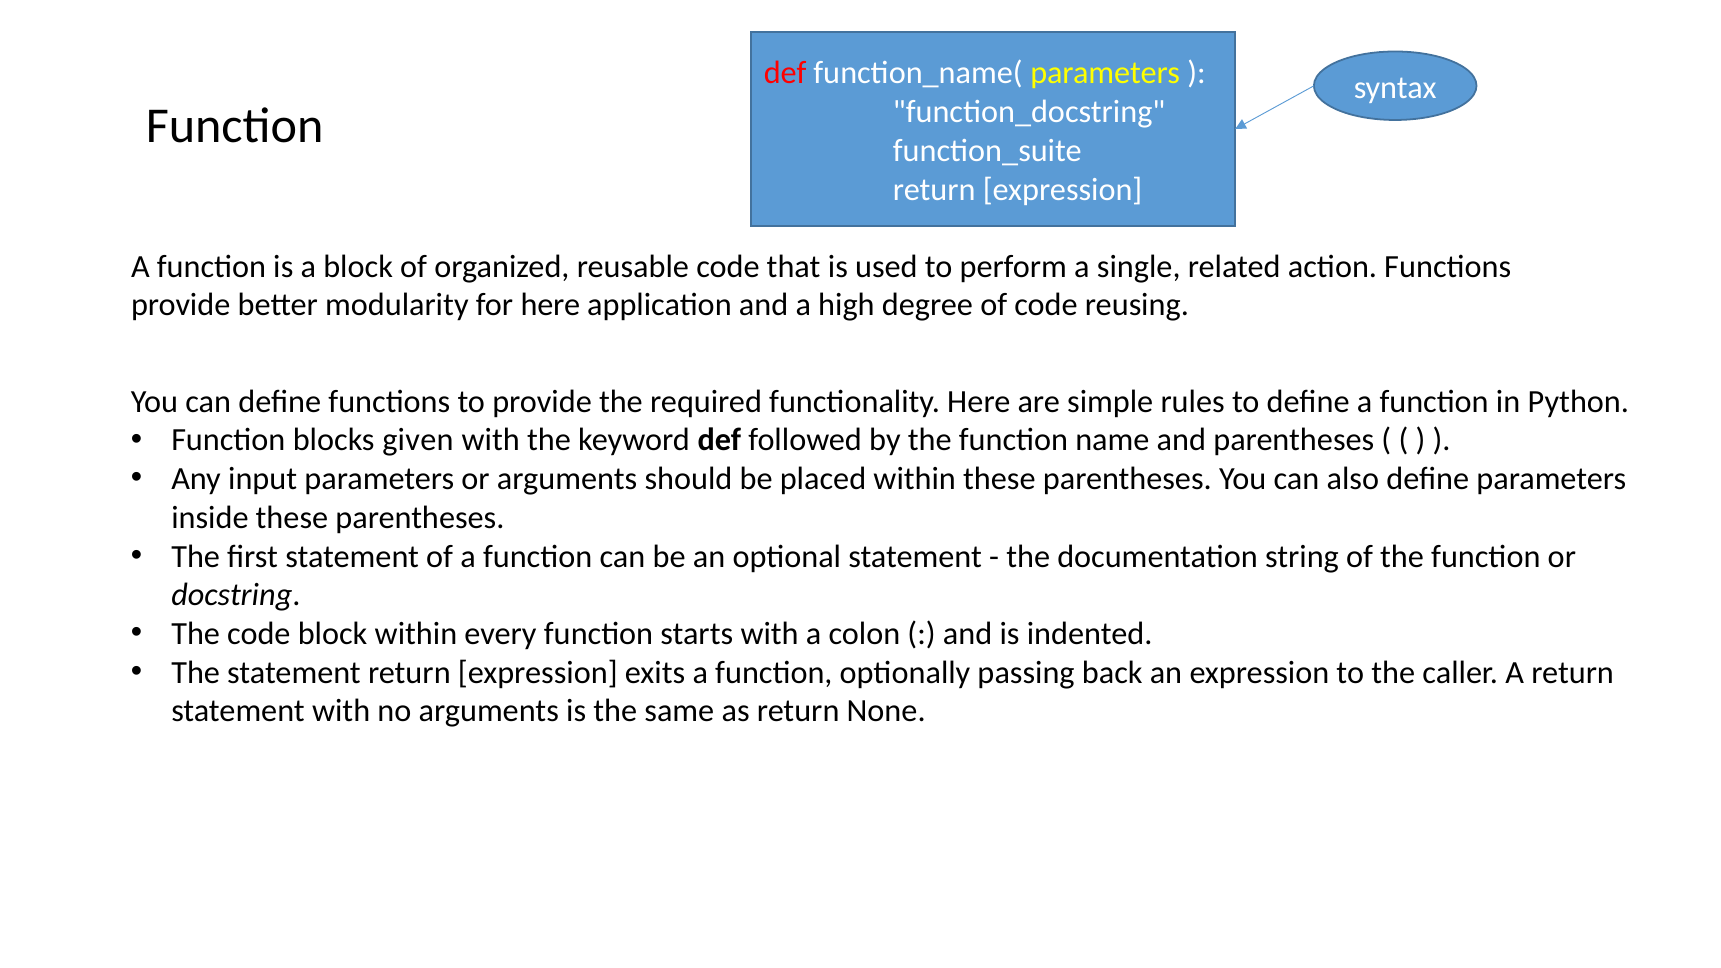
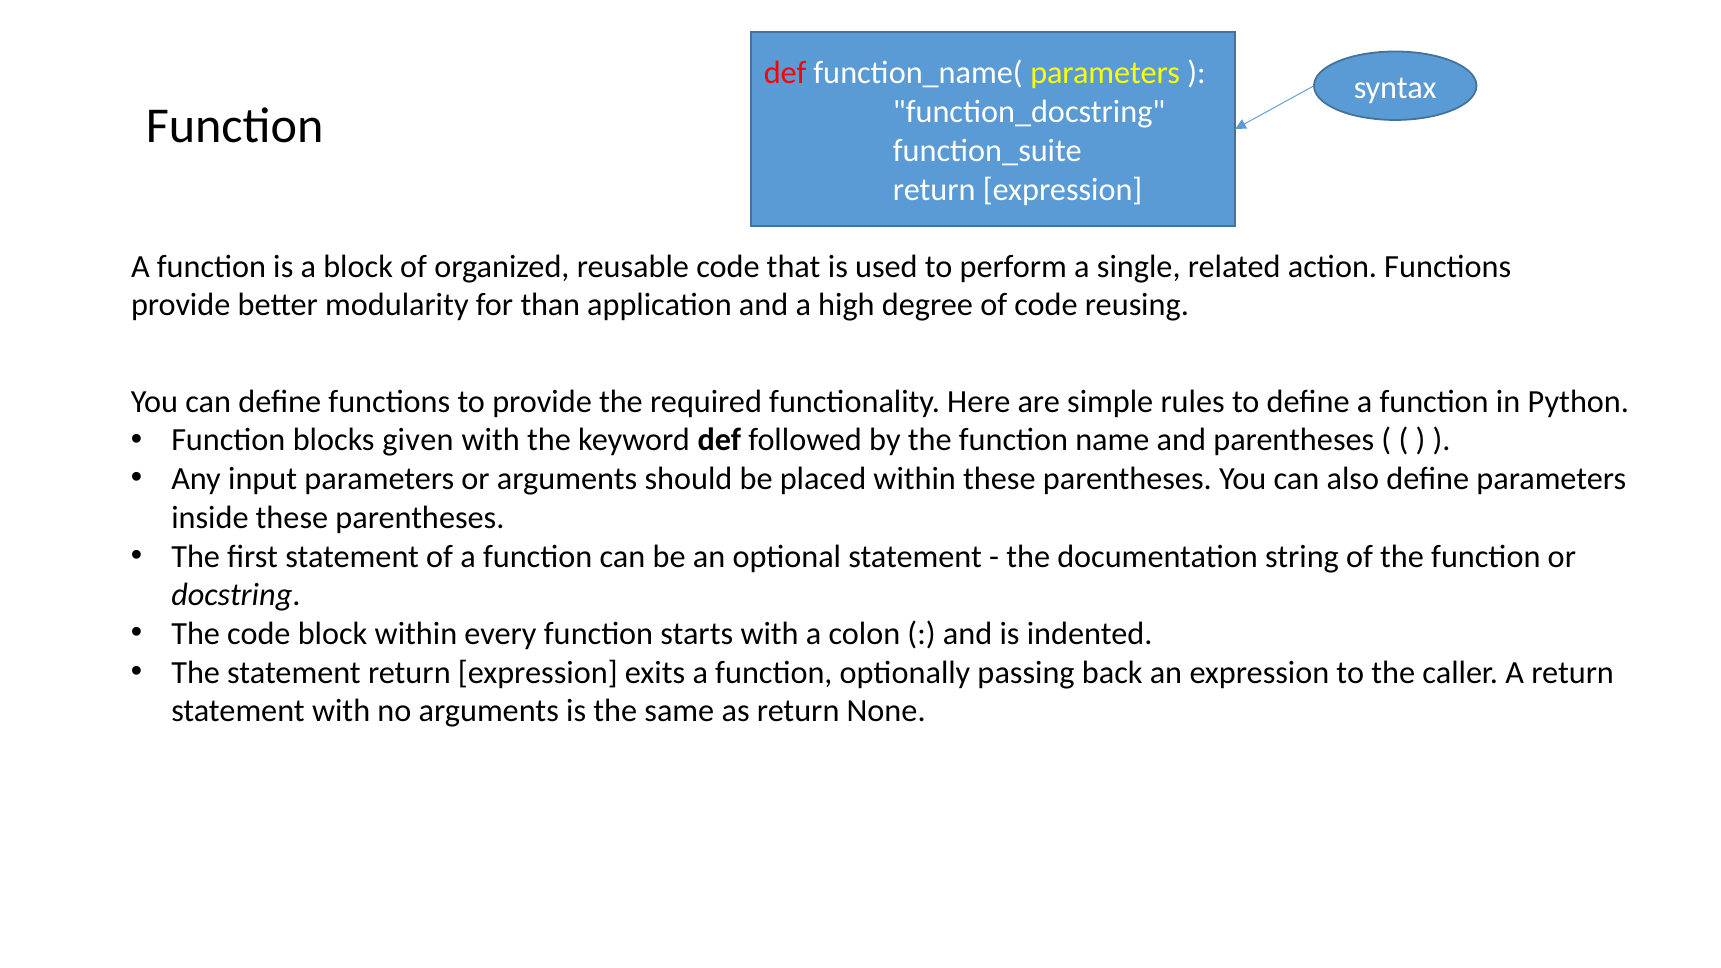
for here: here -> than (550, 305)
